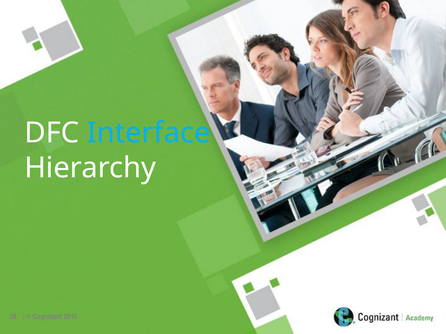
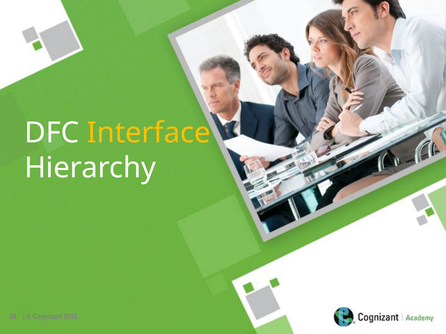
Interface colour: light blue -> yellow (149, 133)
